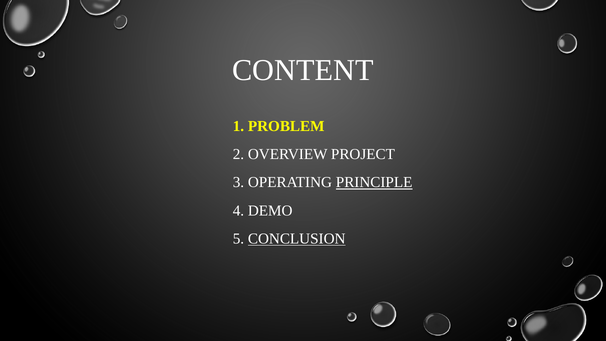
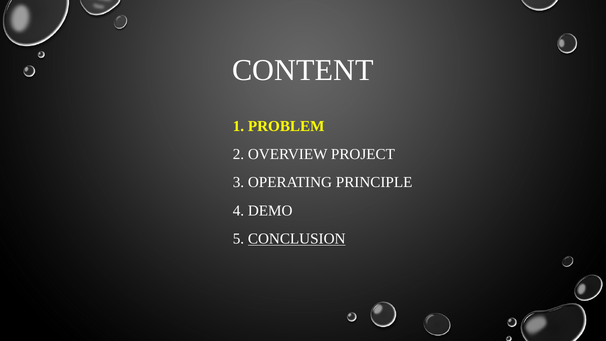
PRINCIPLE underline: present -> none (374, 182)
